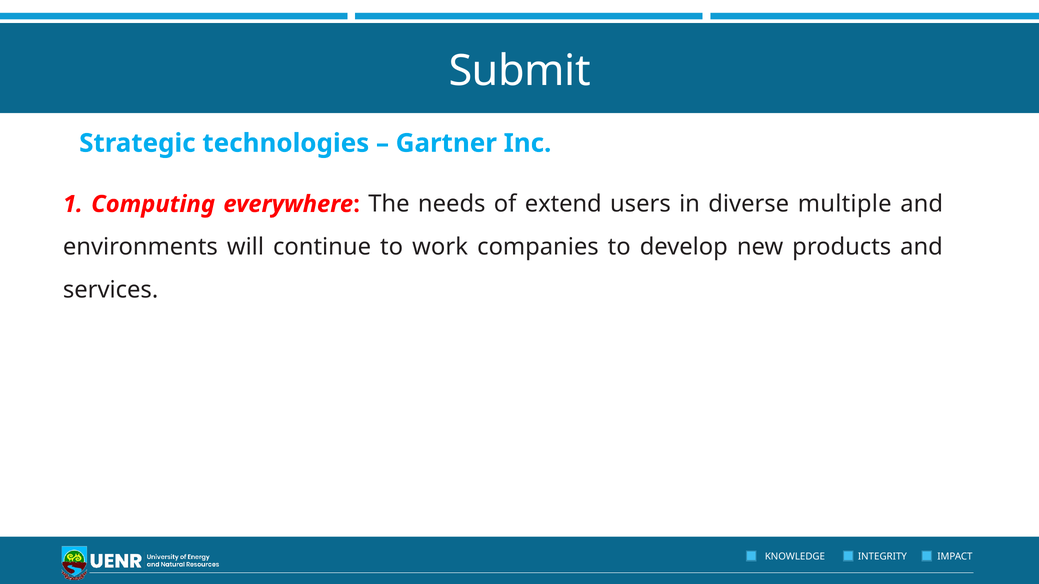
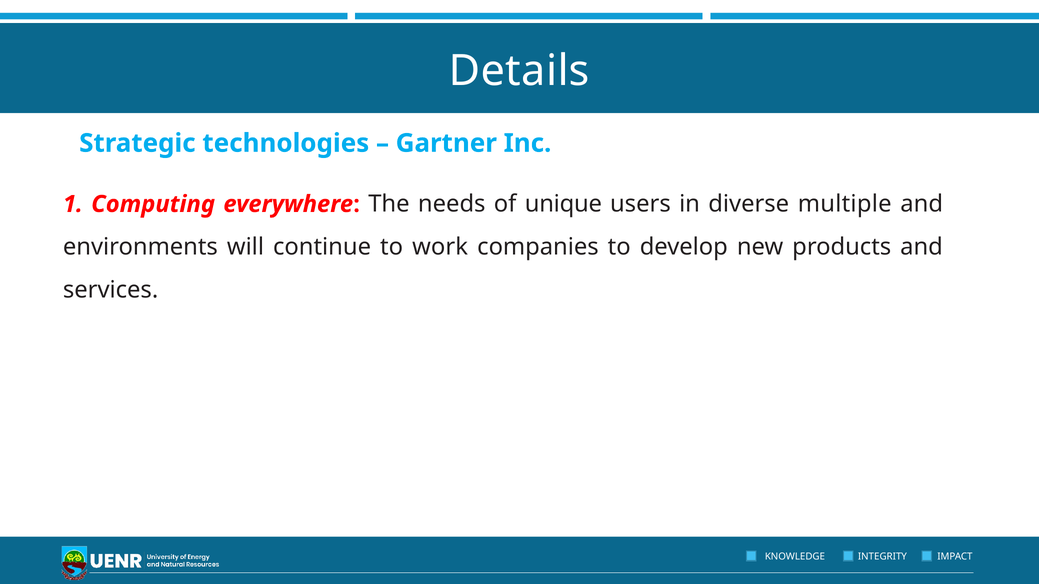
Submit: Submit -> Details (519, 71)
extend: extend -> unique (563, 204)
